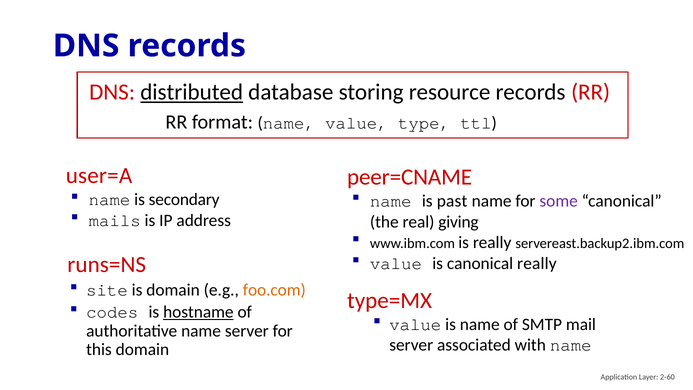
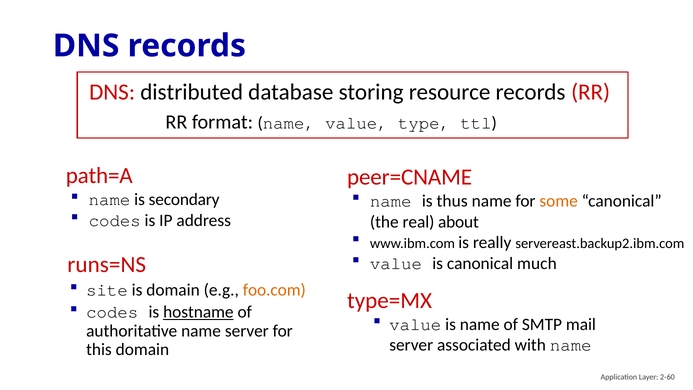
distributed underline: present -> none (192, 92)
user=A: user=A -> path=A (99, 176)
past: past -> thus (452, 201)
some colour: purple -> orange (559, 201)
mails: mails -> codes (115, 220)
giving: giving -> about (458, 222)
canonical really: really -> much (537, 263)
